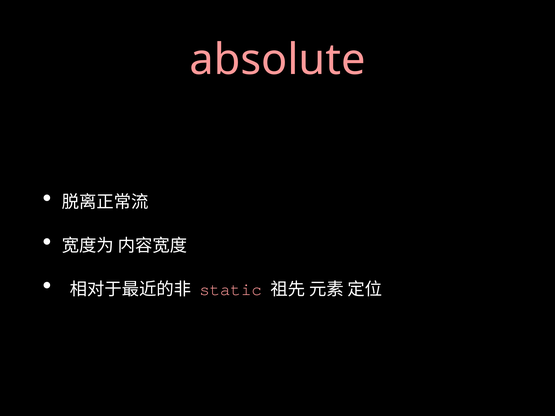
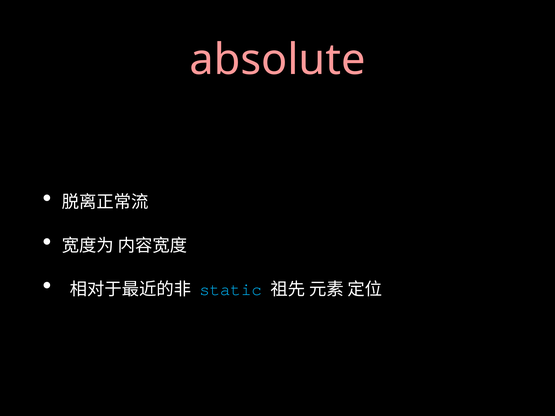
static colour: pink -> light blue (231, 290)
